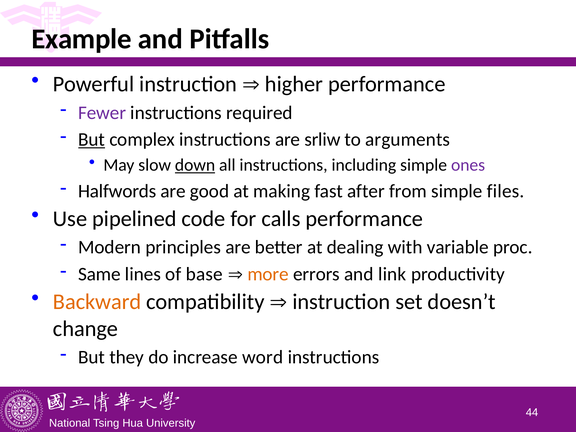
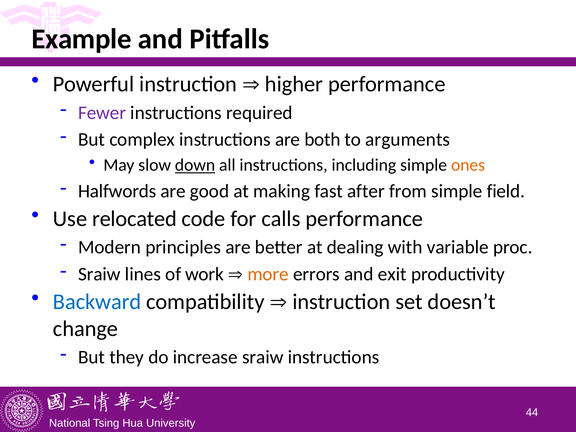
But underline: present -> none (92, 140)
srliw: srliw -> both (322, 140)
ones colour: purple -> orange (468, 165)
files: files -> field (506, 191)
pipelined: pipelined -> relocated (134, 219)
Same: Same -> Sraiw (99, 274)
base: base -> work (204, 274)
link: link -> exit (392, 274)
Backward colour: orange -> blue (97, 302)
increase word: word -> sraiw (263, 357)
